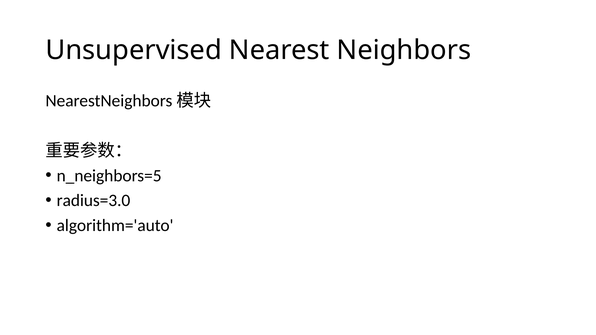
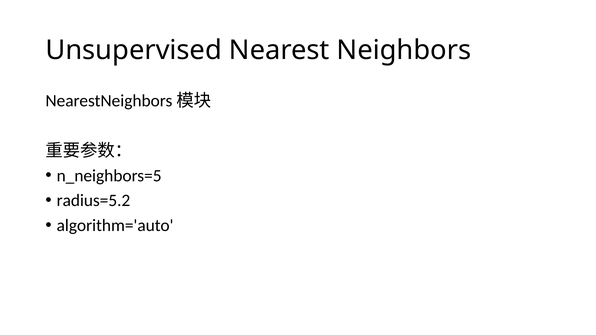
radius=3.0: radius=3.0 -> radius=5.2 (93, 201)
